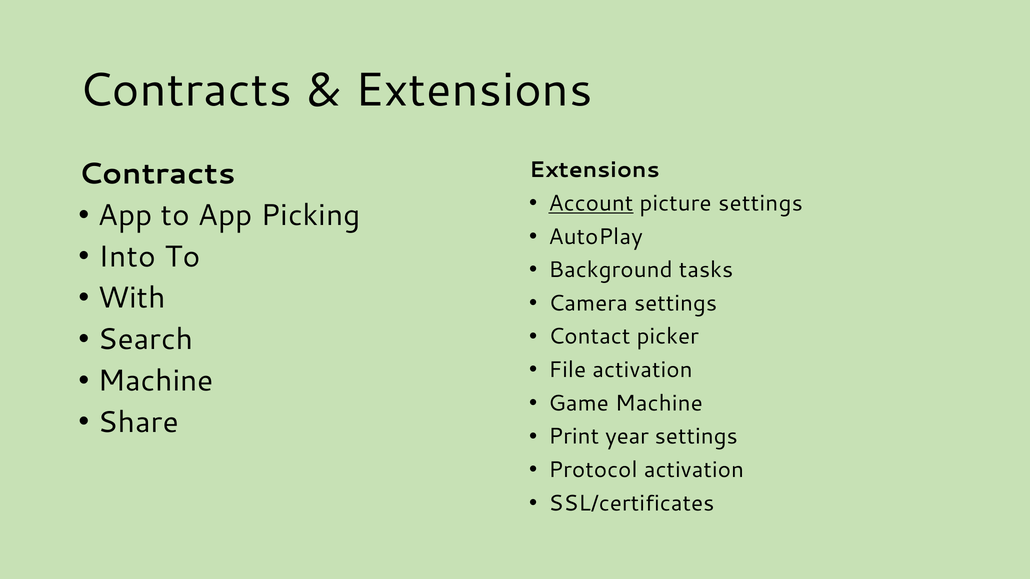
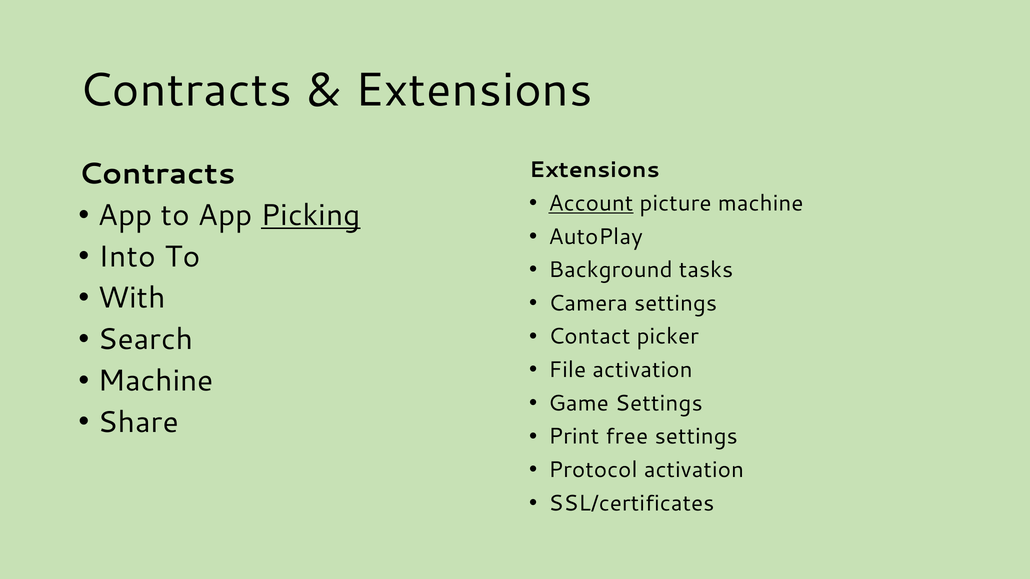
picture settings: settings -> machine (761, 203)
Picking underline: none -> present (311, 215)
Game Machine: Machine -> Settings (659, 403)
year: year -> free (627, 437)
